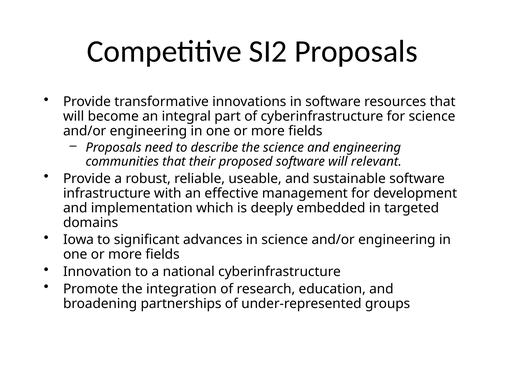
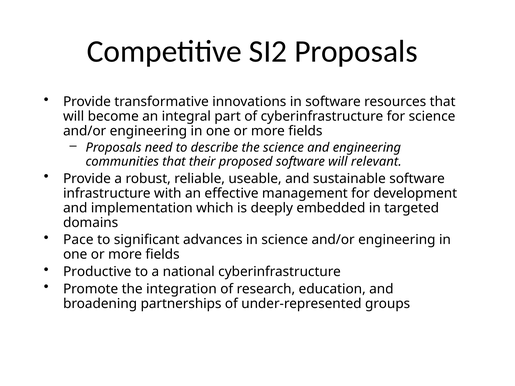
Iowa: Iowa -> Pace (78, 240)
Innovation: Innovation -> Productive (97, 272)
